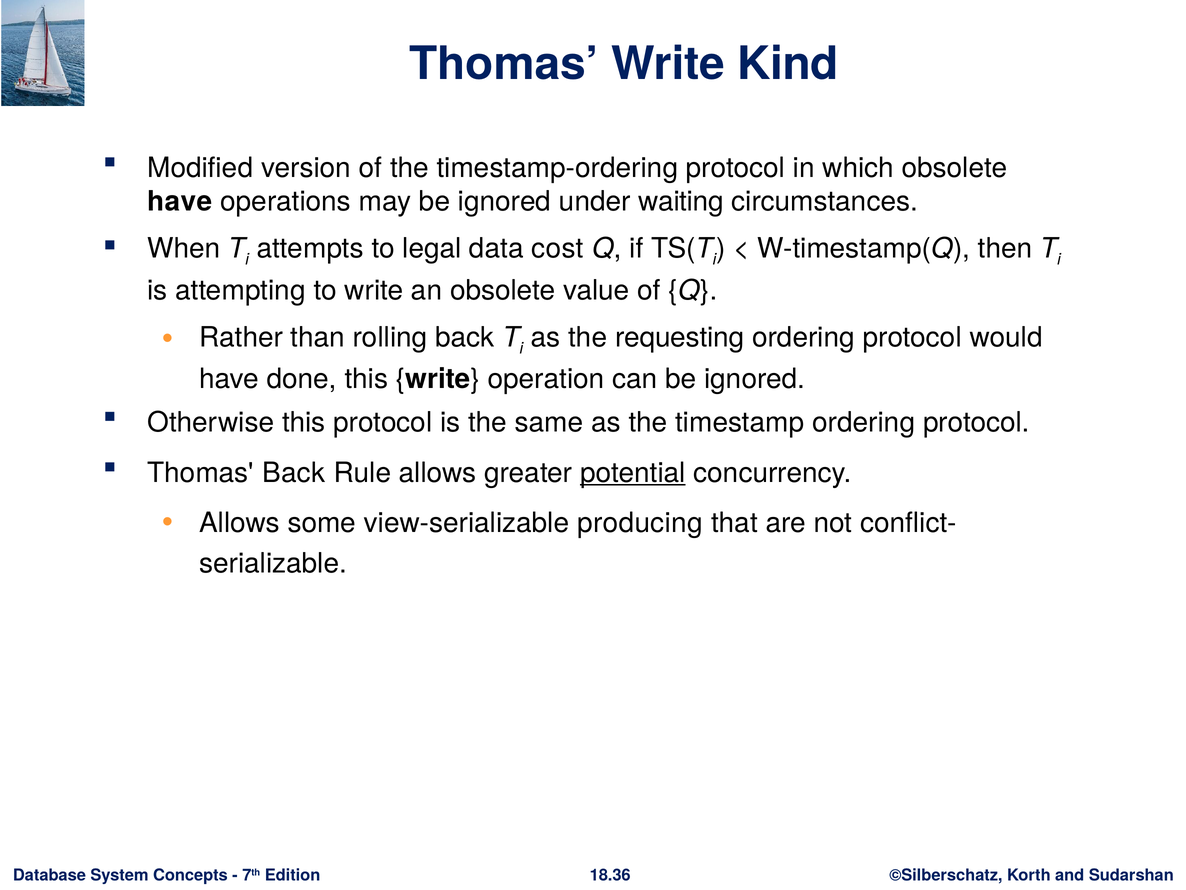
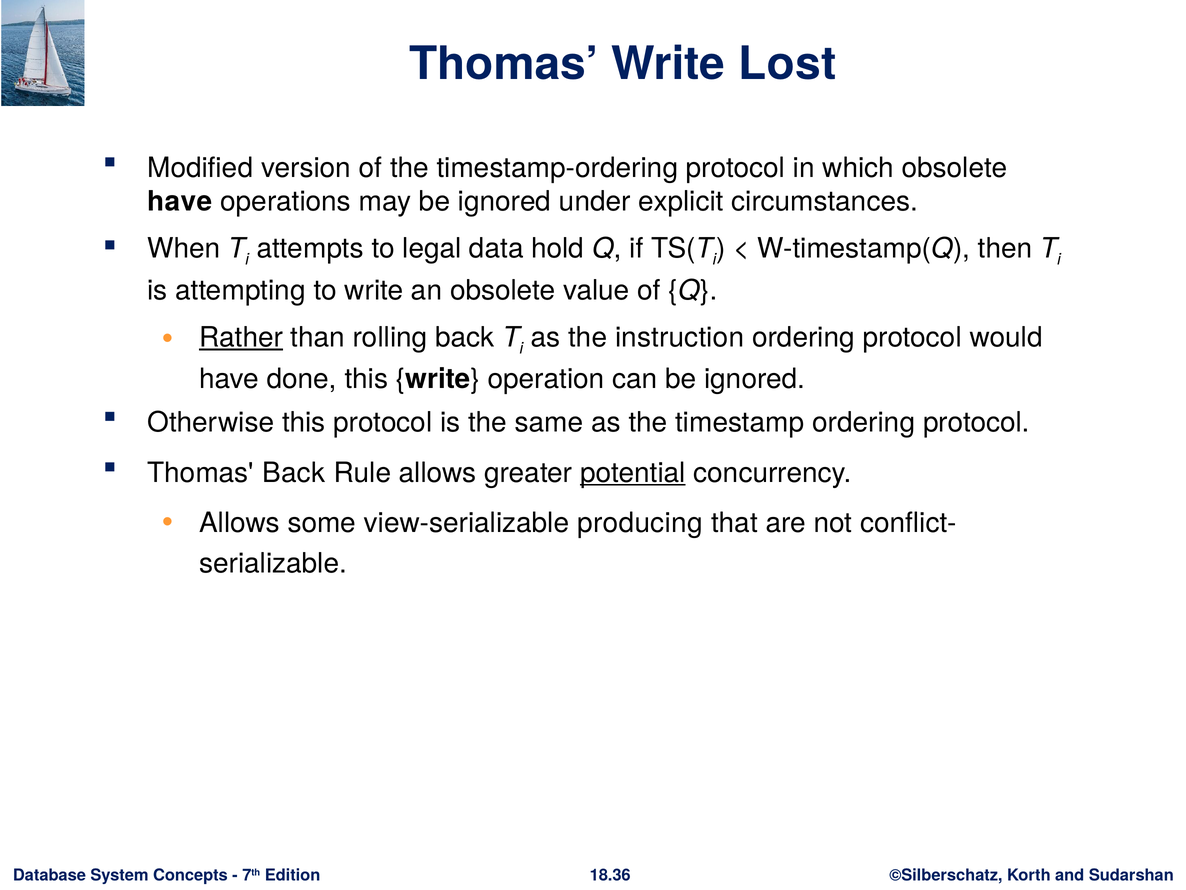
Kind: Kind -> Lost (787, 64)
waiting: waiting -> explicit (681, 201)
cost: cost -> hold (558, 248)
Rather underline: none -> present (241, 337)
requesting: requesting -> instruction (680, 337)
